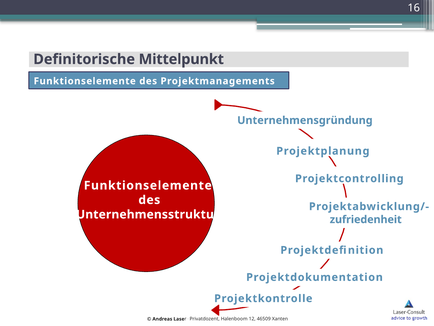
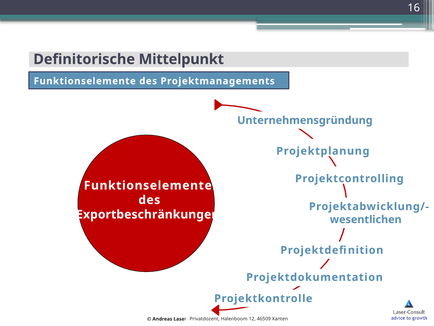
Unternehmensstruktur: Unternehmensstruktur -> Exportbeschränkungen (148, 214)
zufriedenheit: zufriedenheit -> wesentlichen (366, 219)
